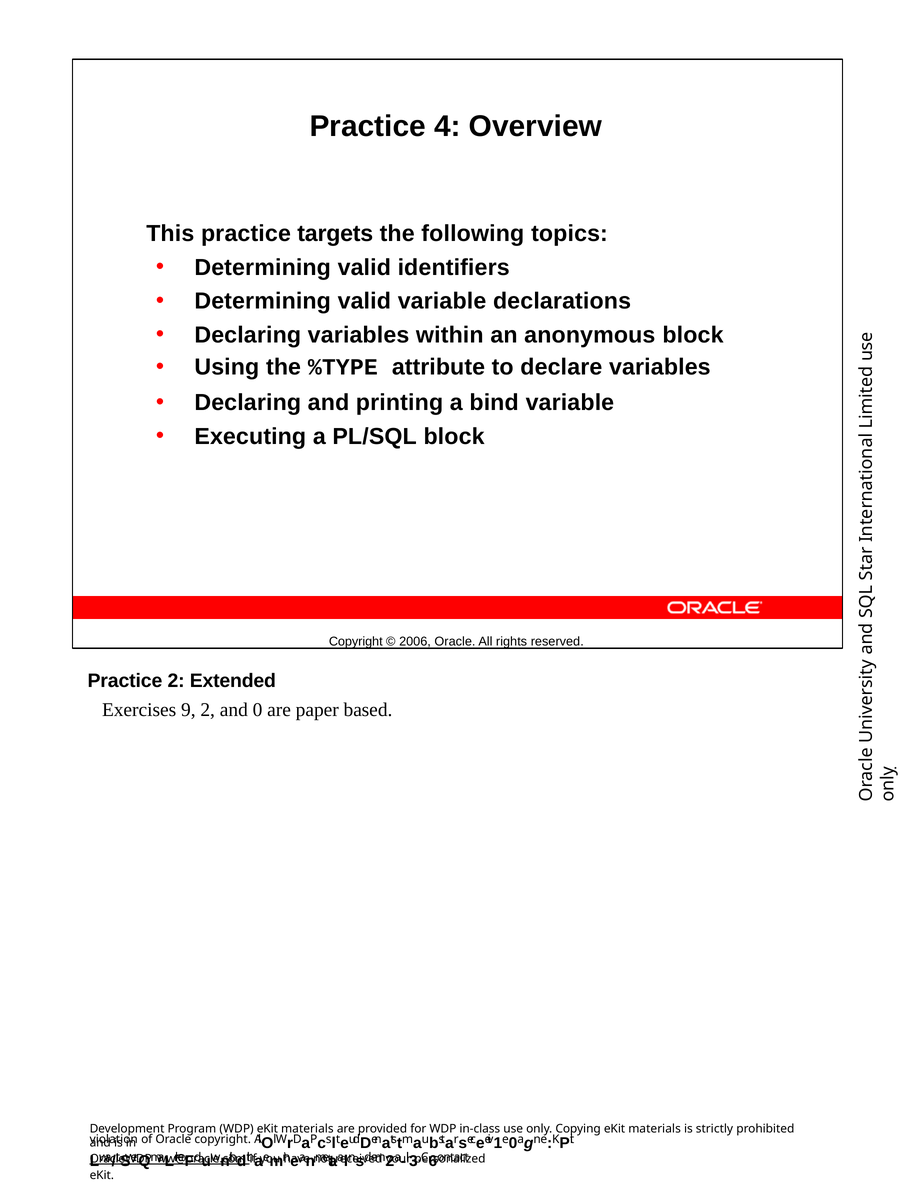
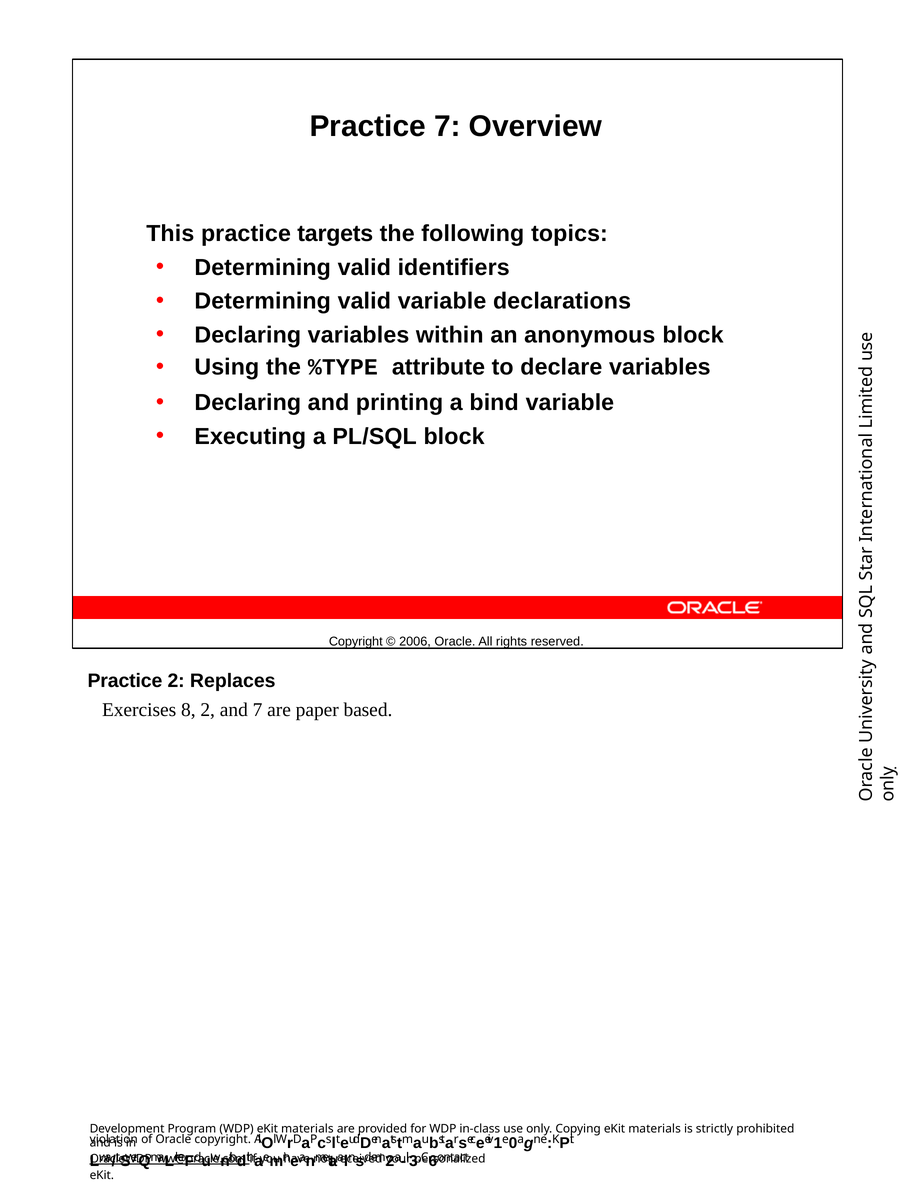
Practice 4: 4 -> 7 (448, 126)
Extended: Extended -> Replaces (233, 680)
9: 9 -> 8 (188, 709)
and 0: 0 -> 7 (258, 709)
